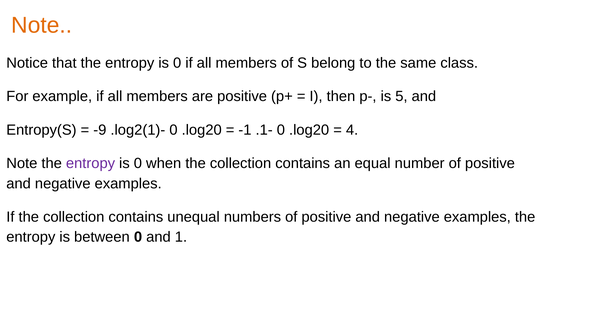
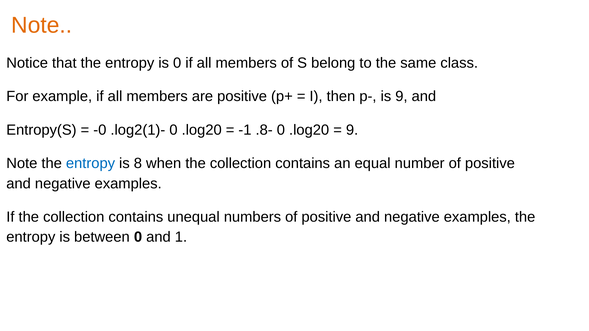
is 5: 5 -> 9 (401, 97)
-9: -9 -> -0 (100, 130)
.1-: .1- -> .8- (264, 130)
4: 4 -> 9 (352, 130)
entropy colour: purple -> blue (91, 163)
0: 0 -> 8 (138, 163)
